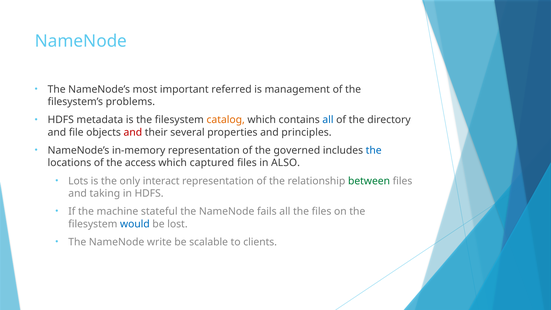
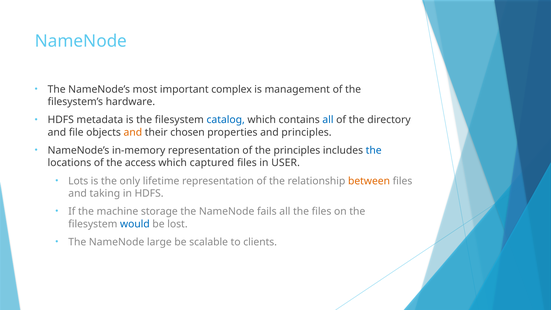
referred: referred -> complex (232, 89)
problems: problems -> hardware (130, 102)
catalog colour: orange -> blue (226, 120)
and colour: red -> orange (133, 132)
several: several -> chosen (187, 132)
the governed: governed -> principles (297, 150)
ALSO: ALSO -> USER (286, 163)
interact: interact -> lifetime (161, 181)
between colour: green -> orange (369, 181)
stateful: stateful -> storage (159, 211)
write: write -> large (159, 242)
